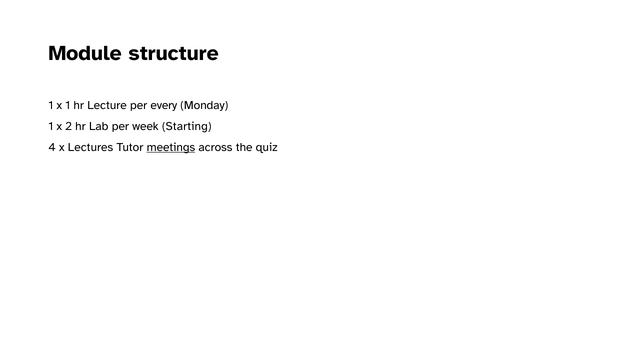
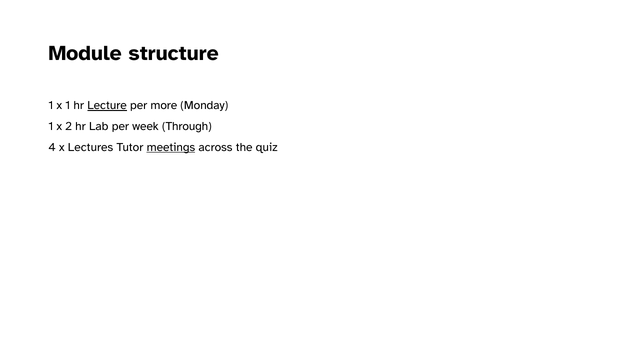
Lecture underline: none -> present (107, 105)
every: every -> more (164, 105)
Starting: Starting -> Through (187, 126)
